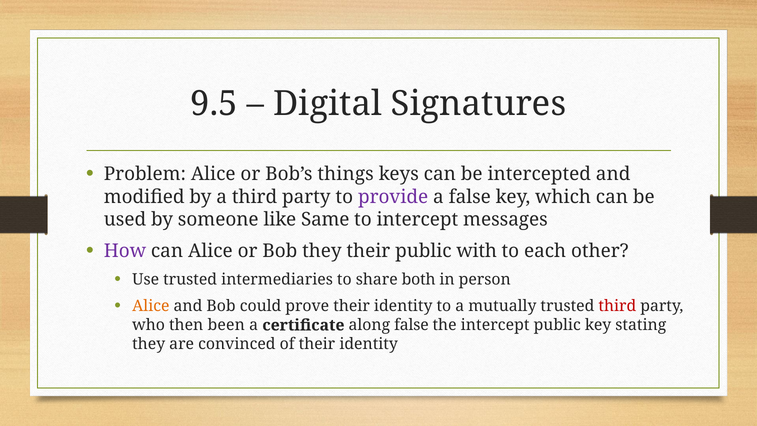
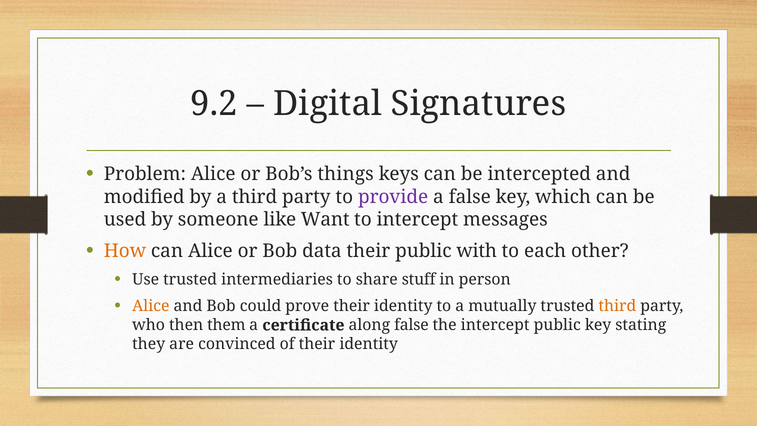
9.5: 9.5 -> 9.2 (214, 104)
Same: Same -> Want (325, 220)
How colour: purple -> orange (125, 251)
Bob they: they -> data (322, 251)
both: both -> stuff (419, 279)
third colour: red -> orange (617, 306)
been: been -> them (226, 325)
